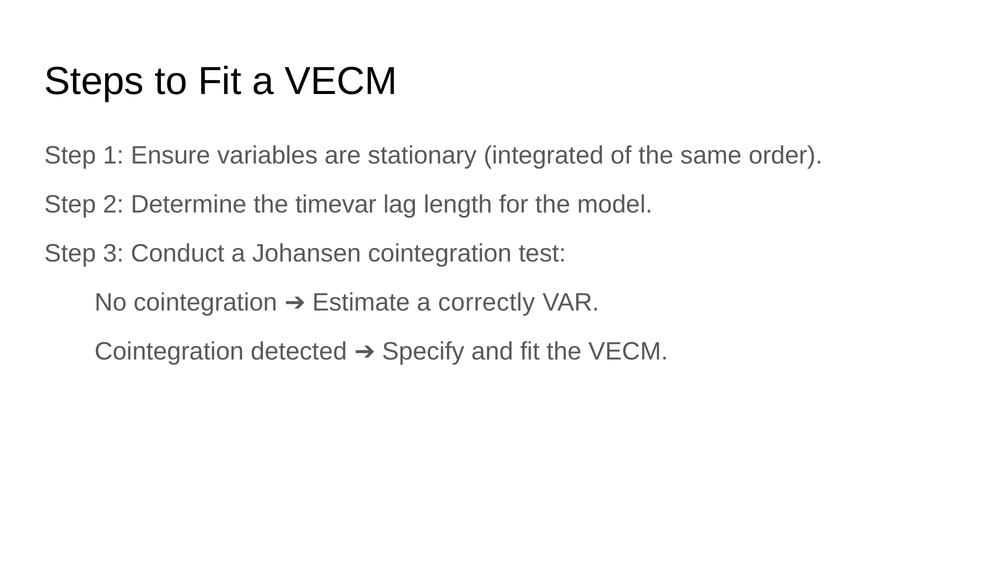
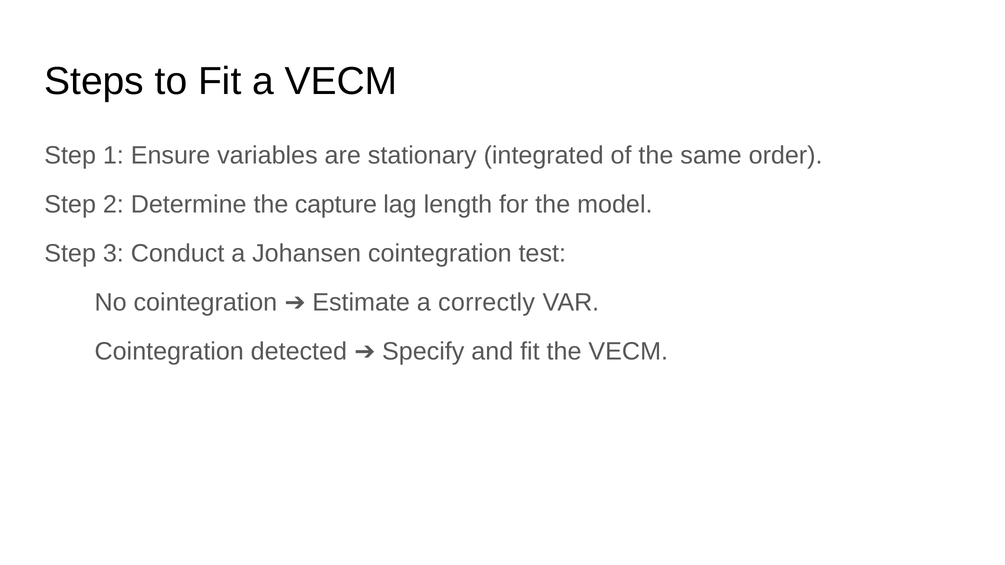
timevar: timevar -> capture (336, 204)
